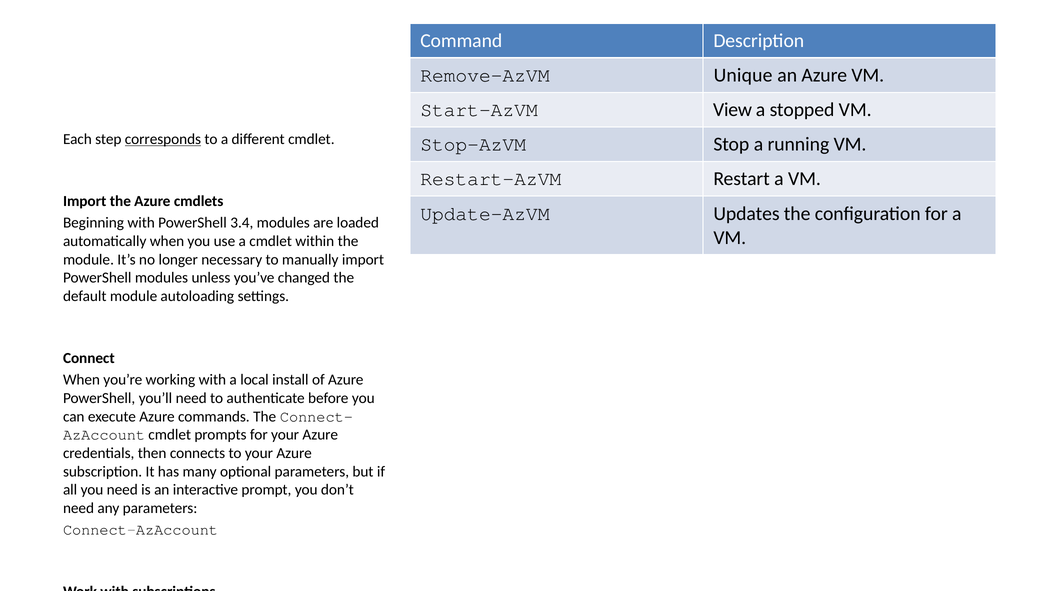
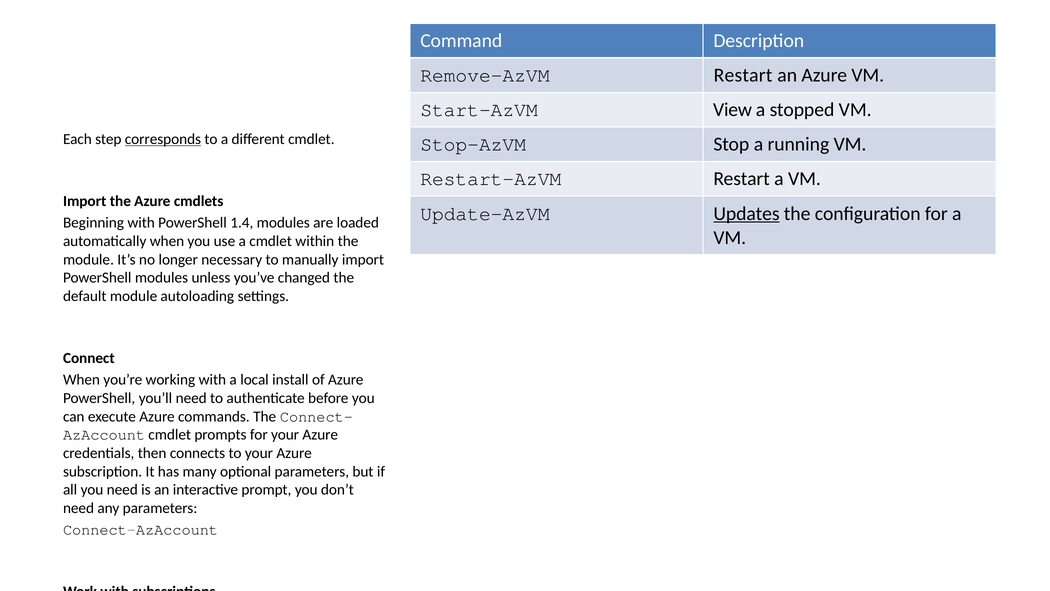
Remove-AzVM Unique: Unique -> Restart (743, 75)
Updates underline: none -> present (746, 213)
3.4: 3.4 -> 1.4 (242, 223)
